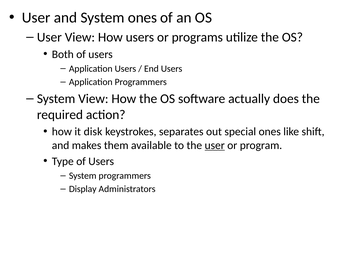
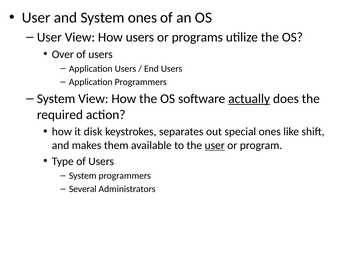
Both: Both -> Over (63, 54)
actually underline: none -> present (249, 98)
Display: Display -> Several (83, 189)
